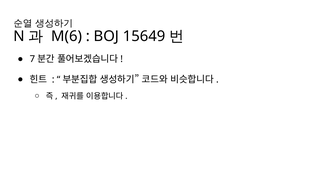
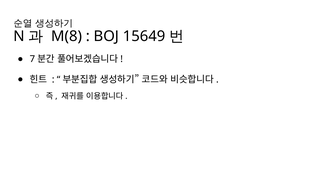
M(6: M(6 -> M(8 (67, 36)
